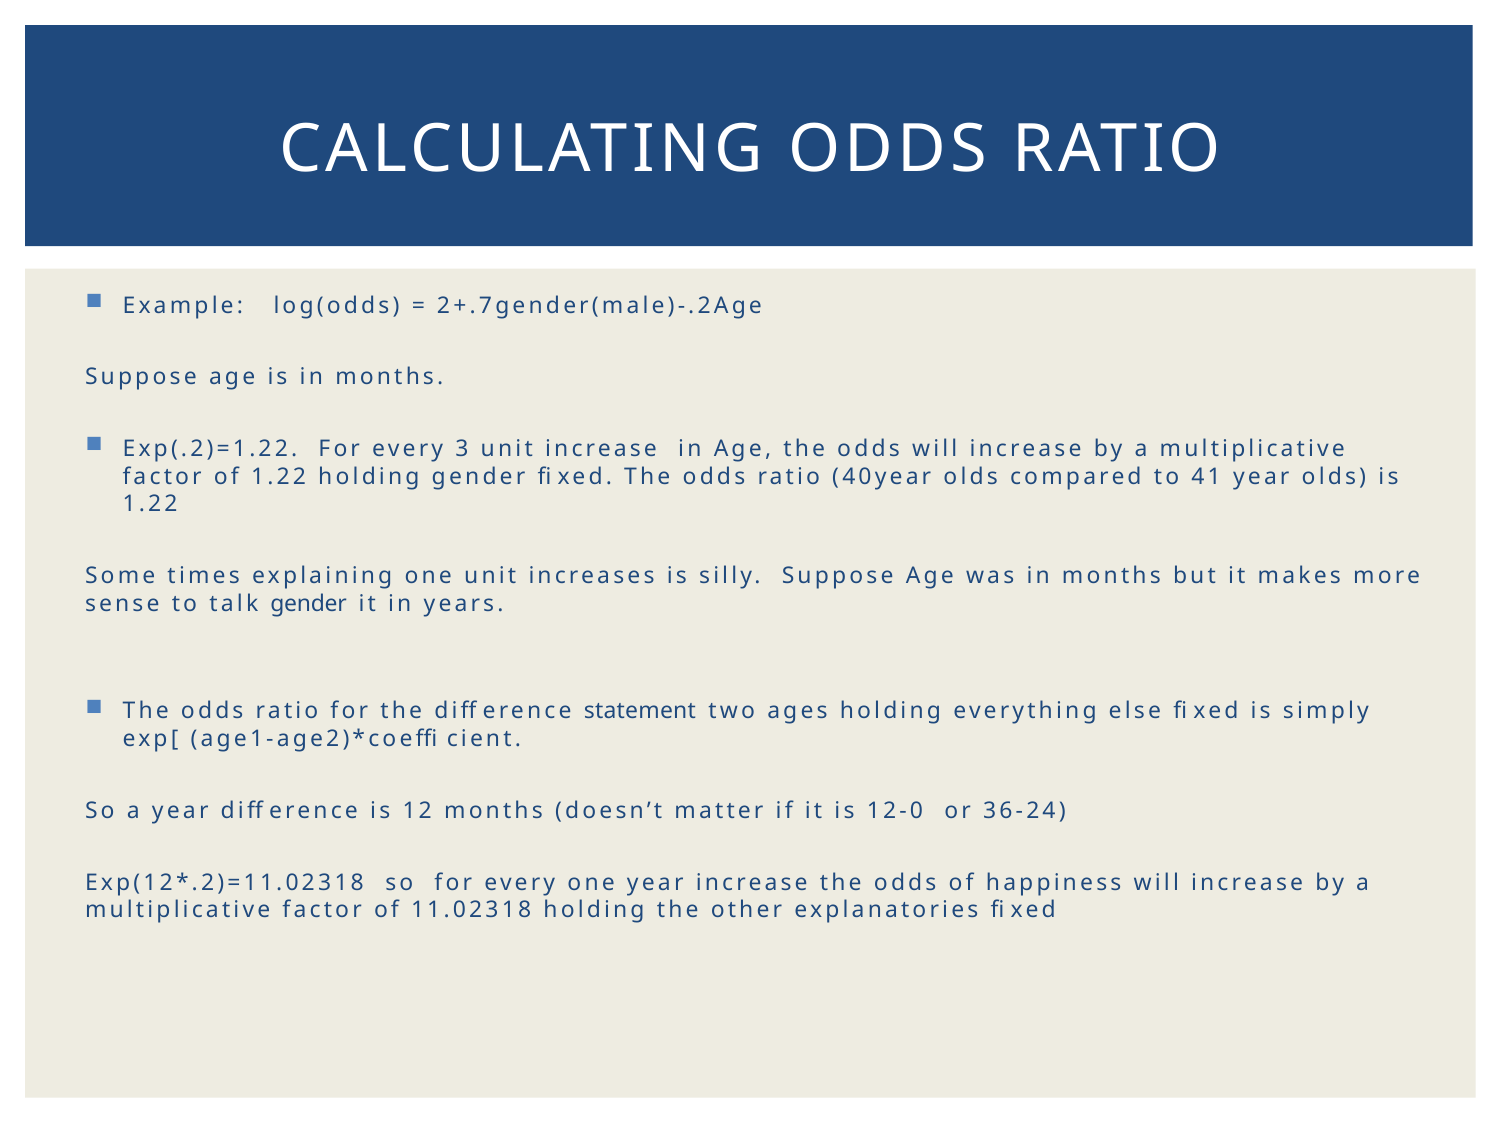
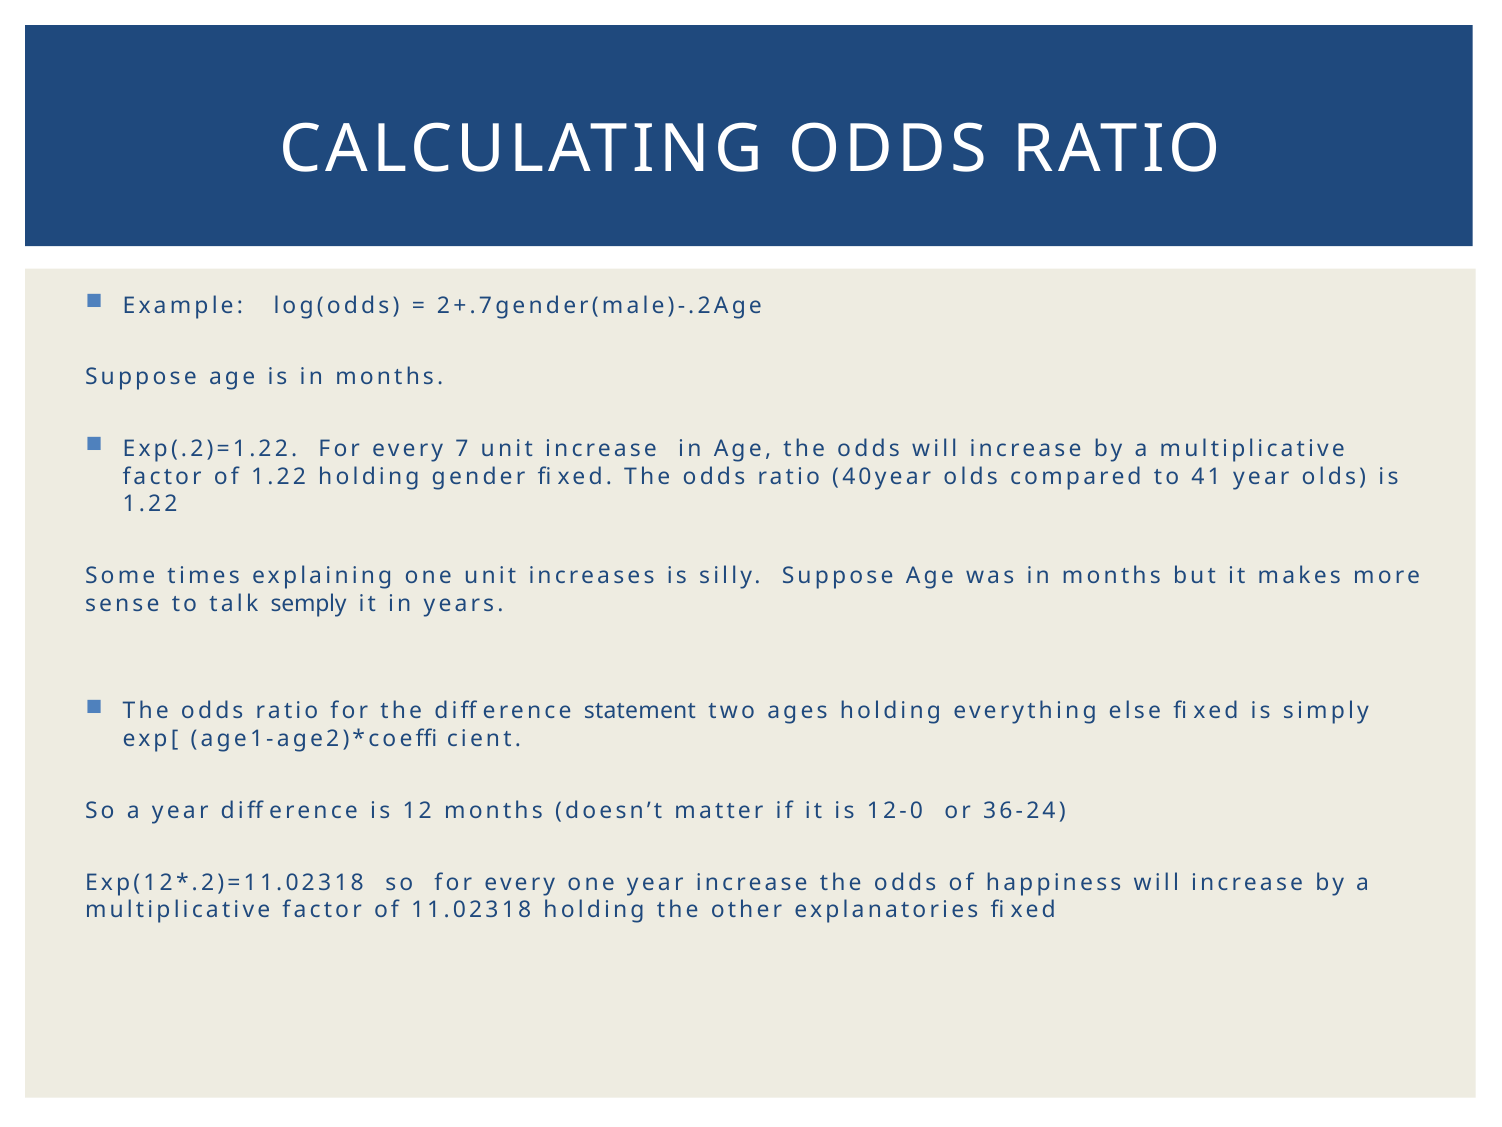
3: 3 -> 7 (462, 449)
talk gender: gender -> semply (309, 603)
